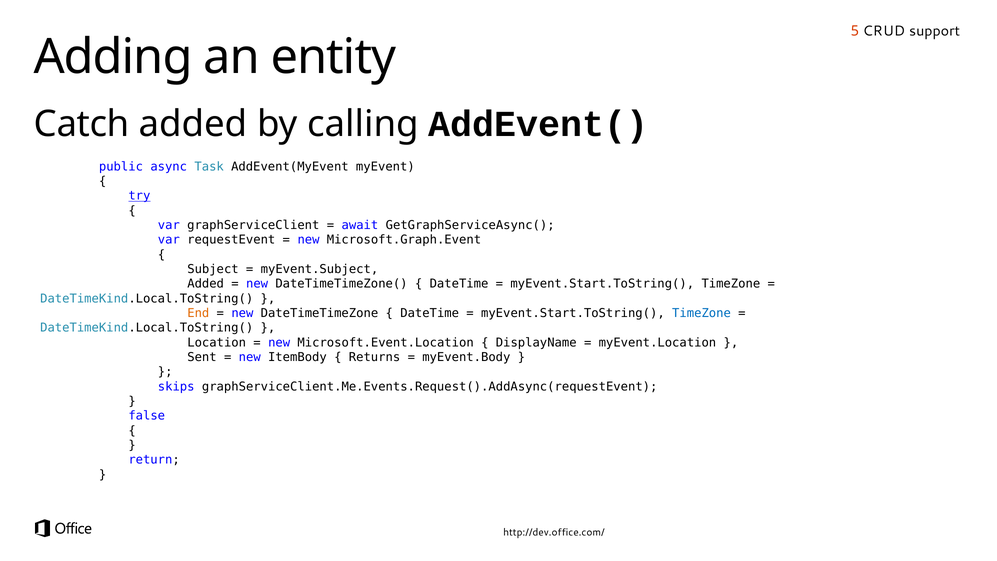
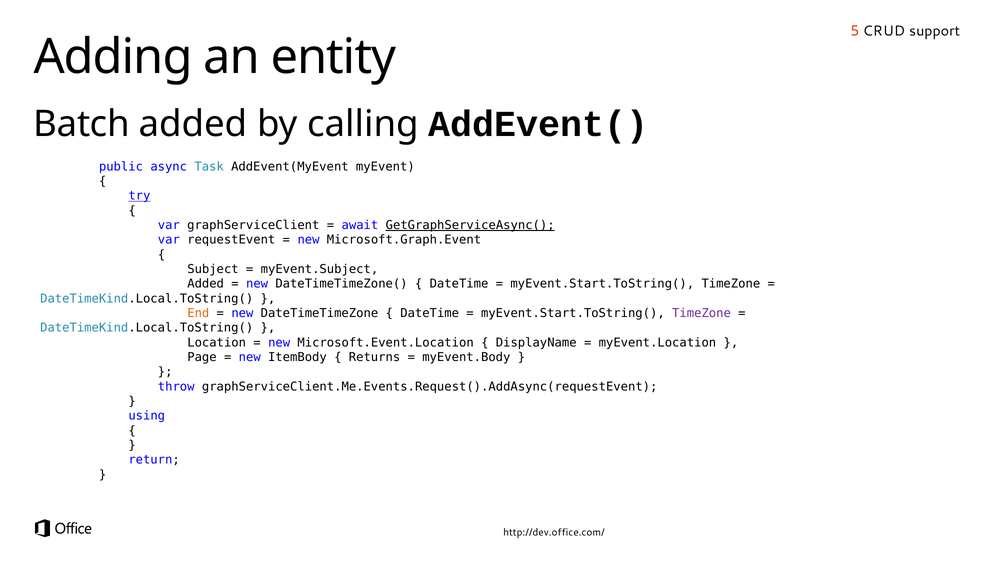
Catch: Catch -> Batch (82, 124)
GetGraphServiceAsync( underline: none -> present (470, 225)
TimeZone colour: blue -> purple (702, 313)
Sent: Sent -> Page (202, 357)
skips: skips -> throw (176, 386)
false: false -> using (147, 416)
